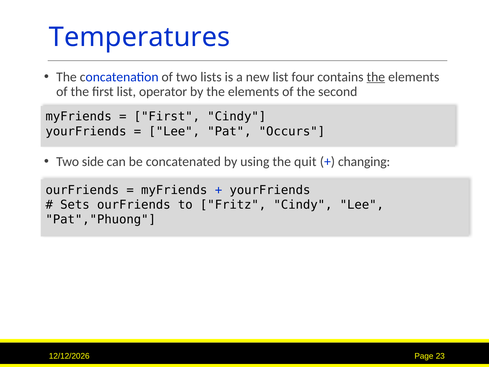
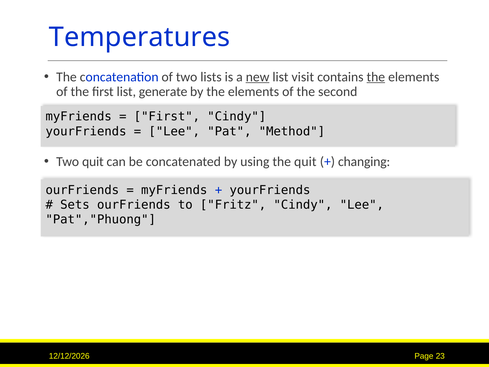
new underline: none -> present (258, 77)
four: four -> visit (303, 77)
operator: operator -> generate (163, 92)
Occurs: Occurs -> Method (292, 131)
Two side: side -> quit (93, 162)
